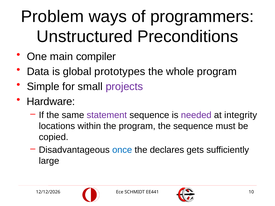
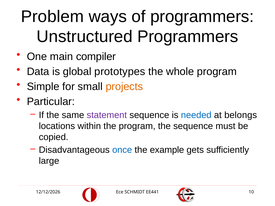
Unstructured Preconditions: Preconditions -> Programmers (188, 37)
projects colour: purple -> orange (124, 87)
Hardware: Hardware -> Particular (51, 102)
needed colour: purple -> blue (196, 115)
integrity: integrity -> belongs (241, 115)
declares: declares -> example (167, 150)
